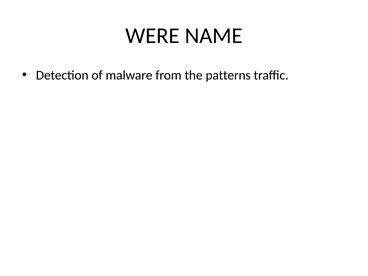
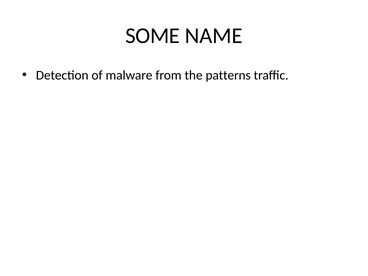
WERE: WERE -> SOME (153, 36)
